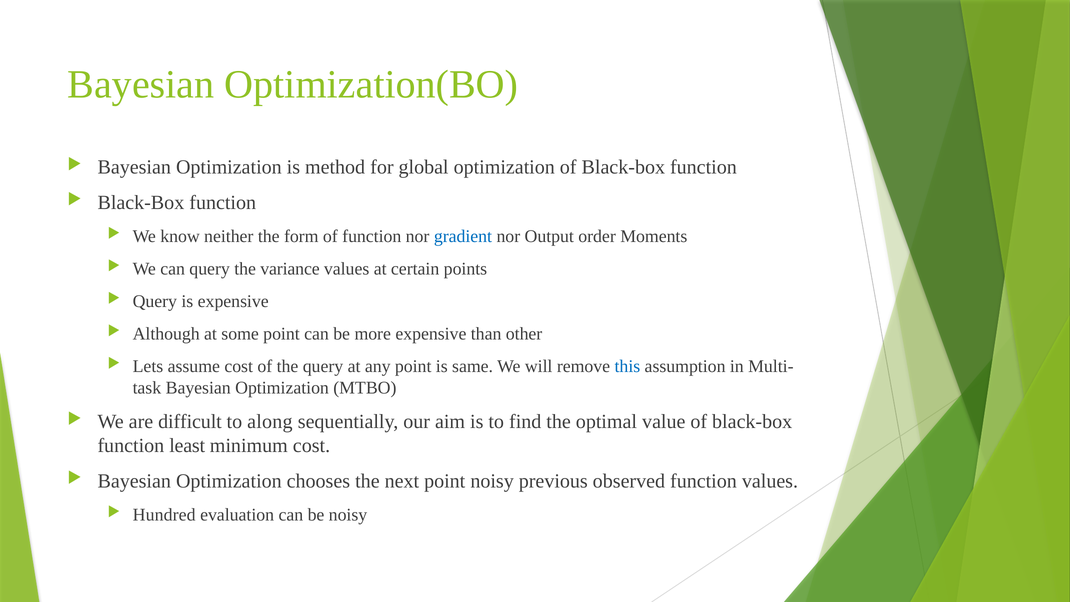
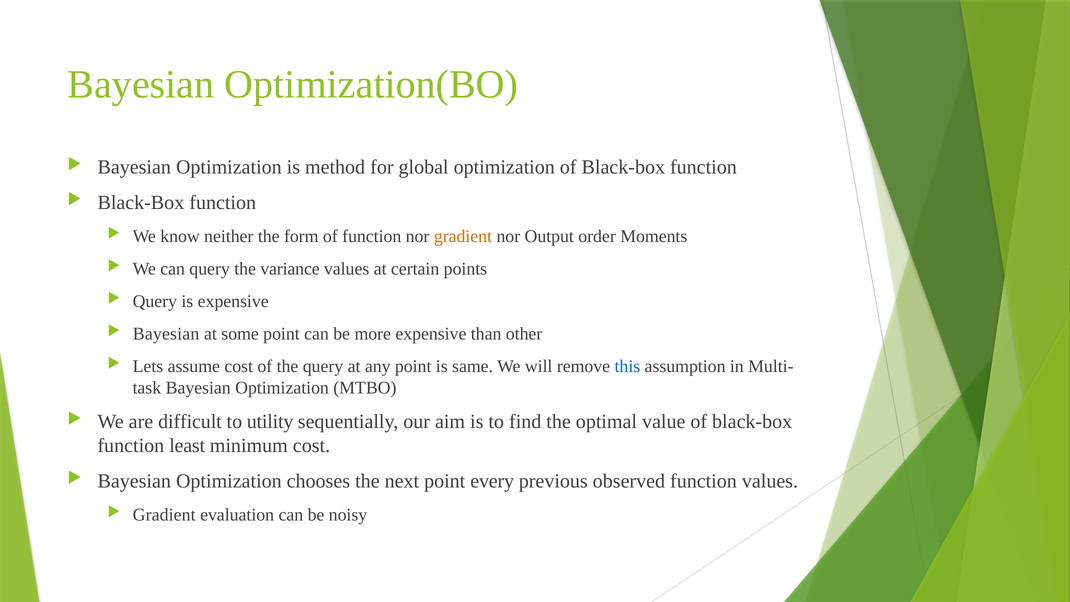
gradient colour: blue -> orange (463, 236)
Although: Although -> Bayesian (166, 334)
along: along -> utility (270, 422)
point noisy: noisy -> every (492, 481)
Hundred: Hundred -> Gradient (164, 515)
